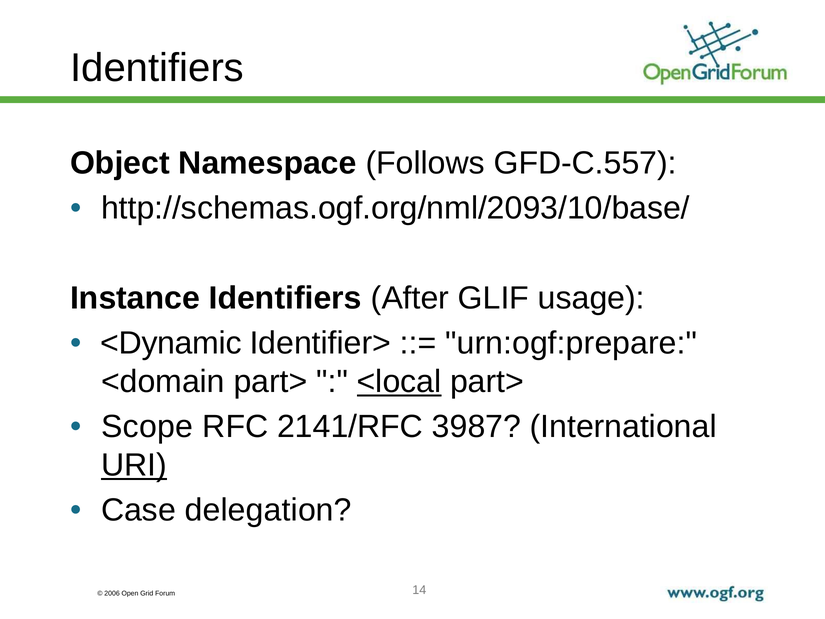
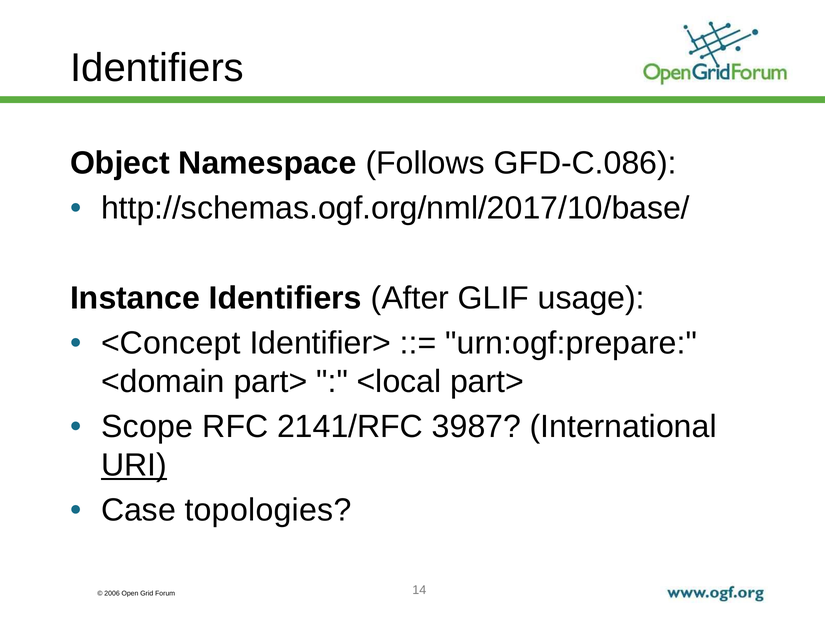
GFD-C.557: GFD-C.557 -> GFD-C.086 (585, 163)
http://schemas.ogf.org/nml/2093/10/base/: http://schemas.ogf.org/nml/2093/10/base/ -> http://schemas.ogf.org/nml/2017/10/base/ (395, 208)
<Dynamic: <Dynamic -> <Concept (171, 343)
<local underline: present -> none (399, 381)
delegation: delegation -> topologies (268, 510)
